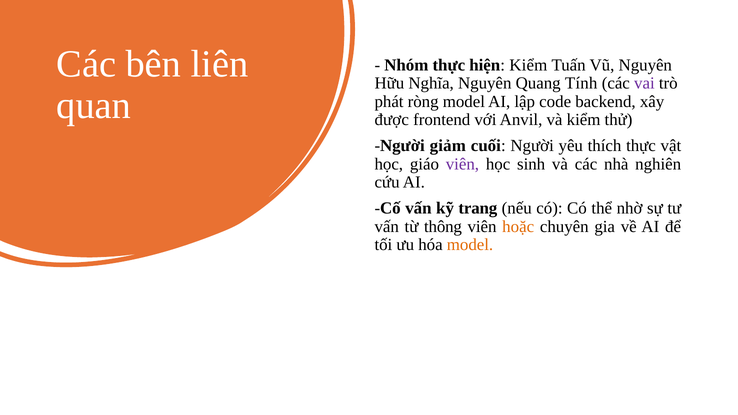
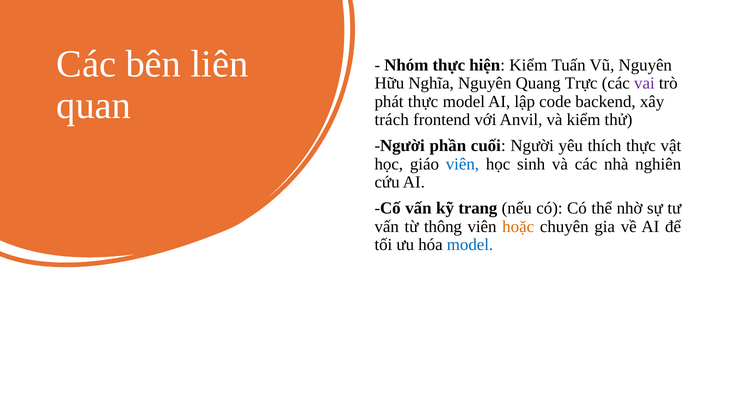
Tính: Tính -> Trực (581, 83)
phát ròng: ròng -> thực (423, 102)
được: được -> trách (392, 120)
giảm: giảm -> phần (448, 146)
viên colour: purple -> blue (462, 164)
model colour: orange -> blue (470, 245)
